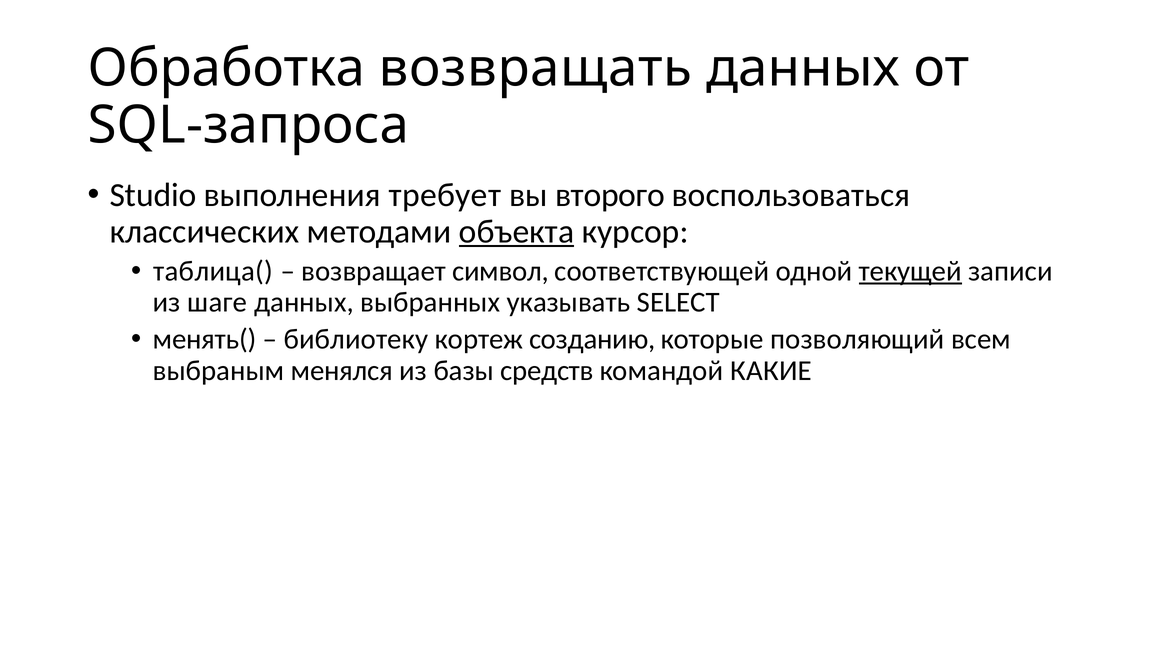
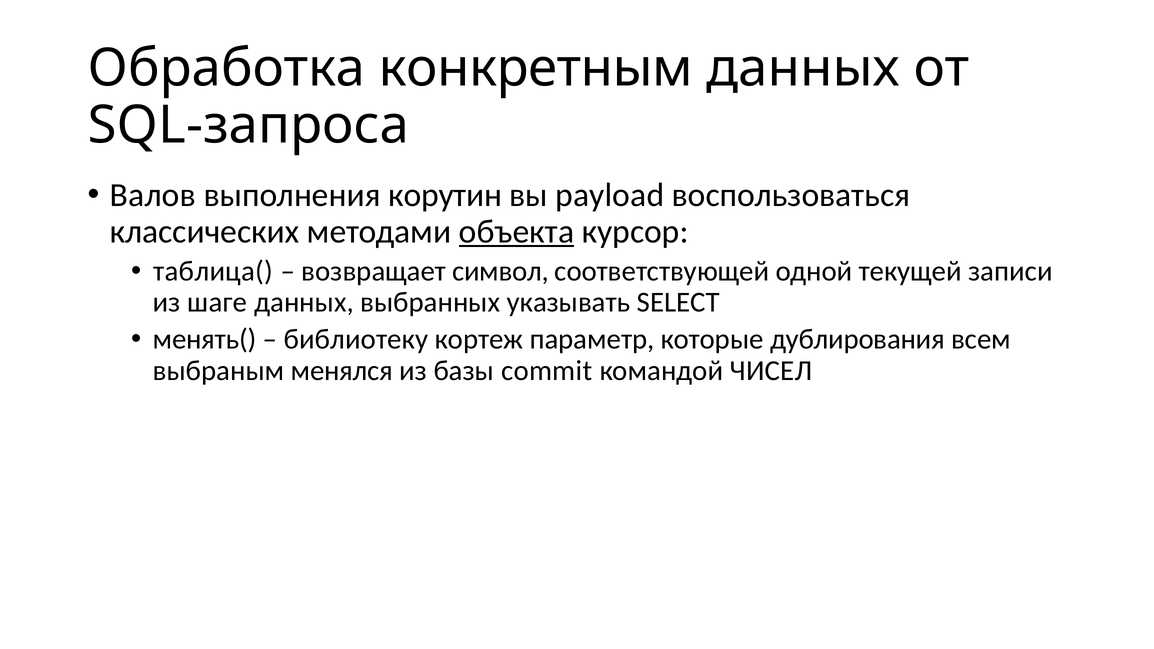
возвращать: возвращать -> конкретным (536, 68)
Studio: Studio -> Валов (153, 195)
требует: требует -> корутин (445, 195)
второго: второго -> payload (610, 195)
текущей underline: present -> none (910, 271)
созданию: созданию -> параметр (592, 340)
позволяющий: позволяющий -> дублирования (857, 340)
средств: средств -> commit (547, 371)
КАКИЕ: КАКИЕ -> ЧИСЕЛ (771, 371)
